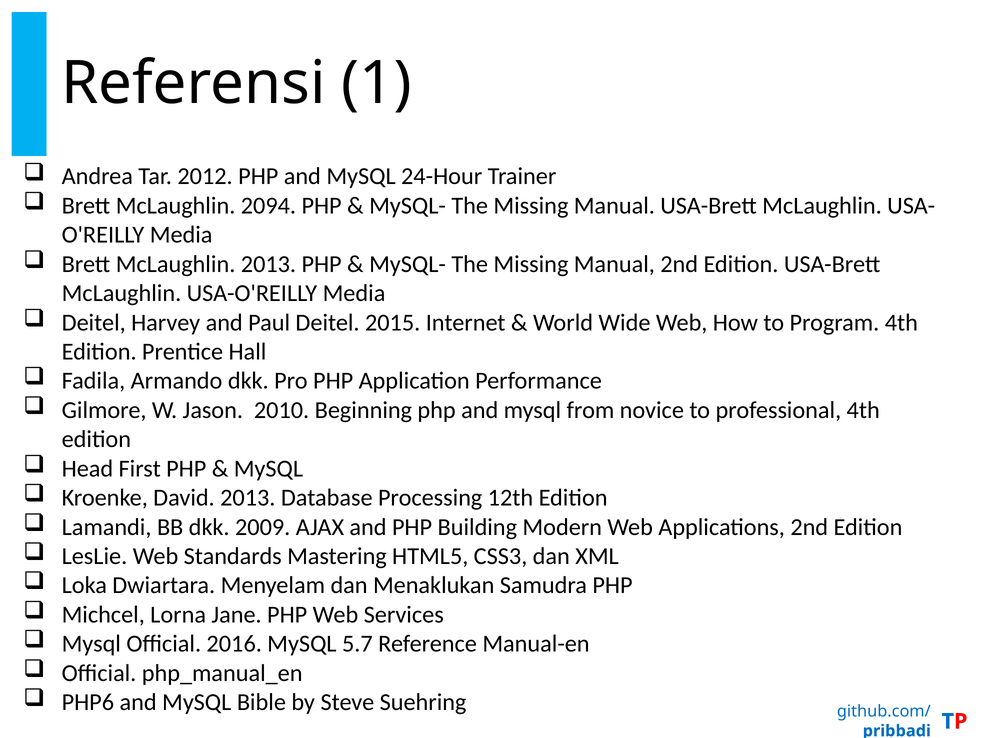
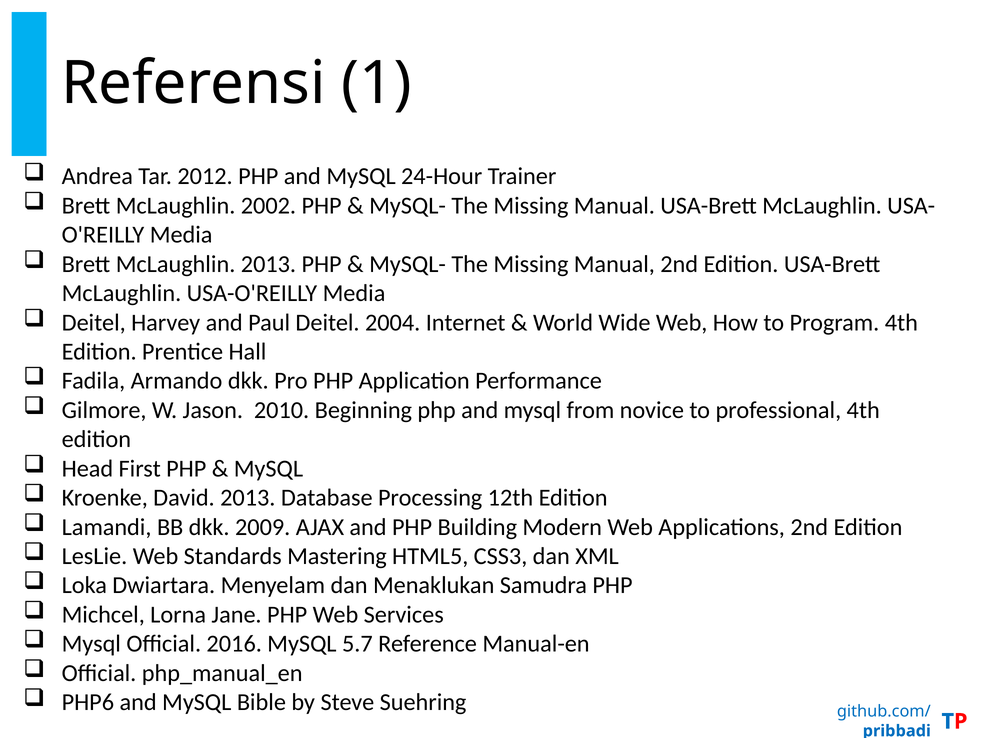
2094: 2094 -> 2002 (268, 205)
2015: 2015 -> 2004 (393, 322)
